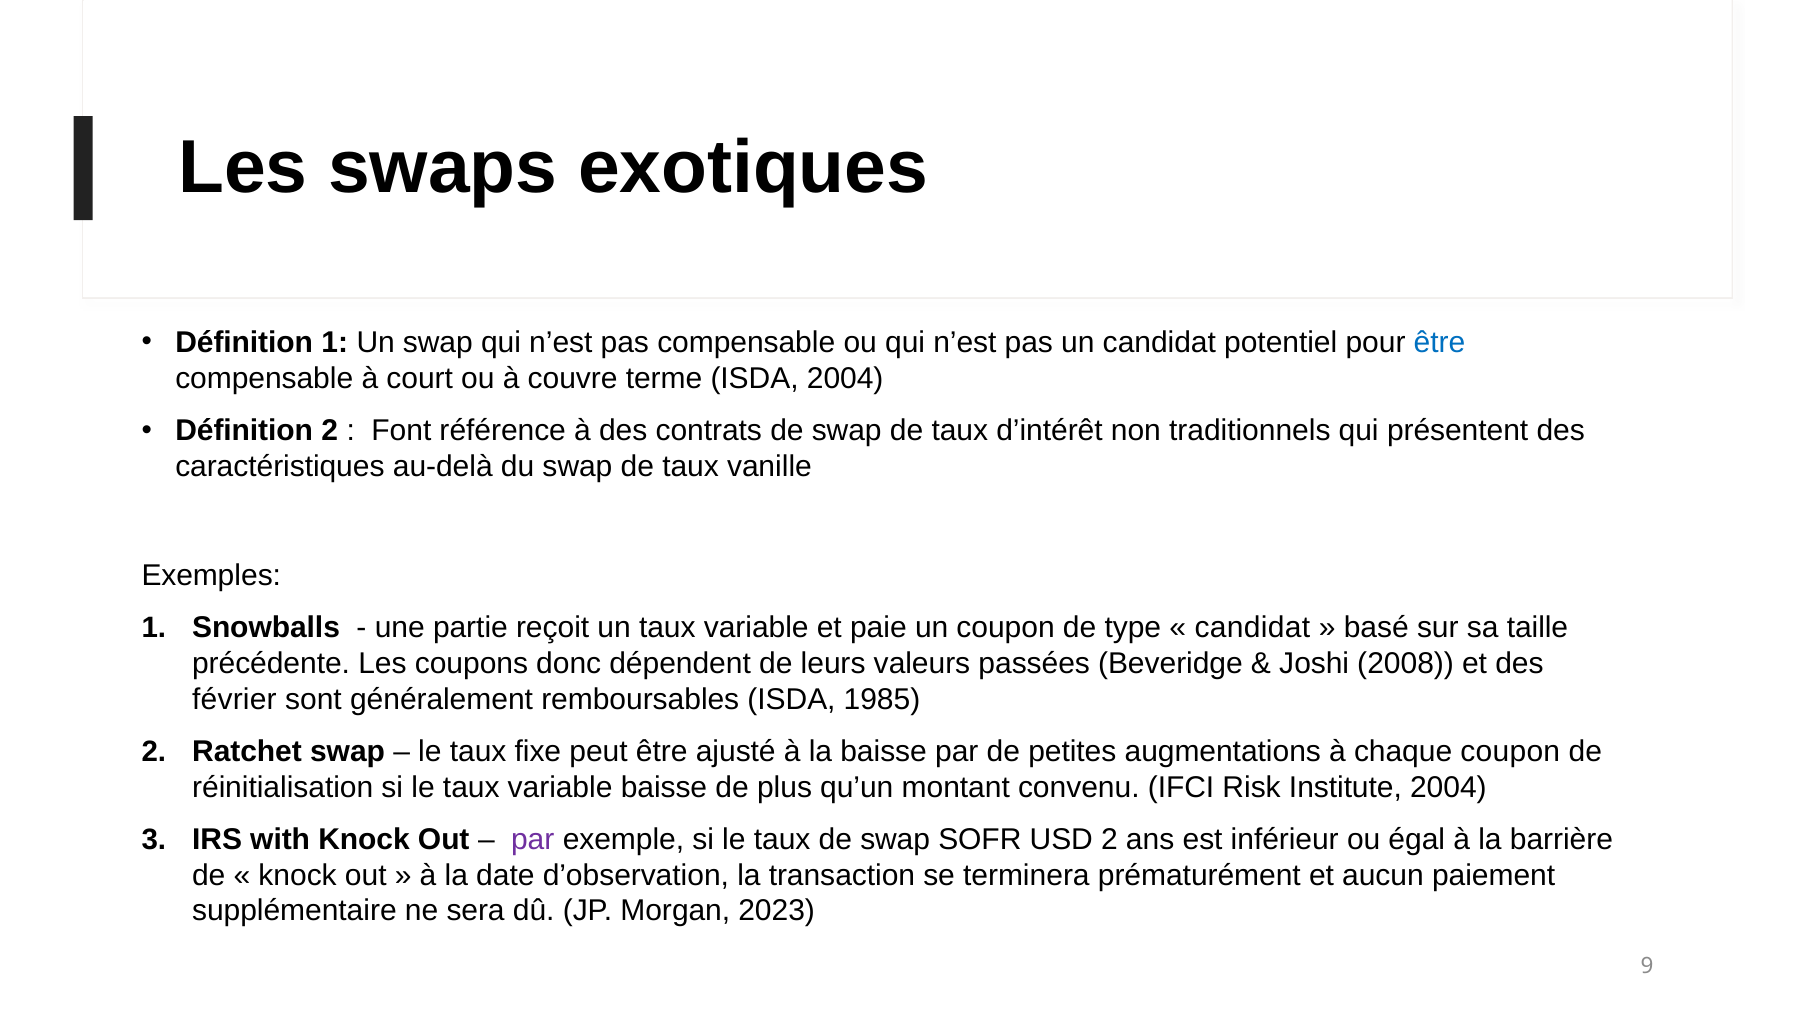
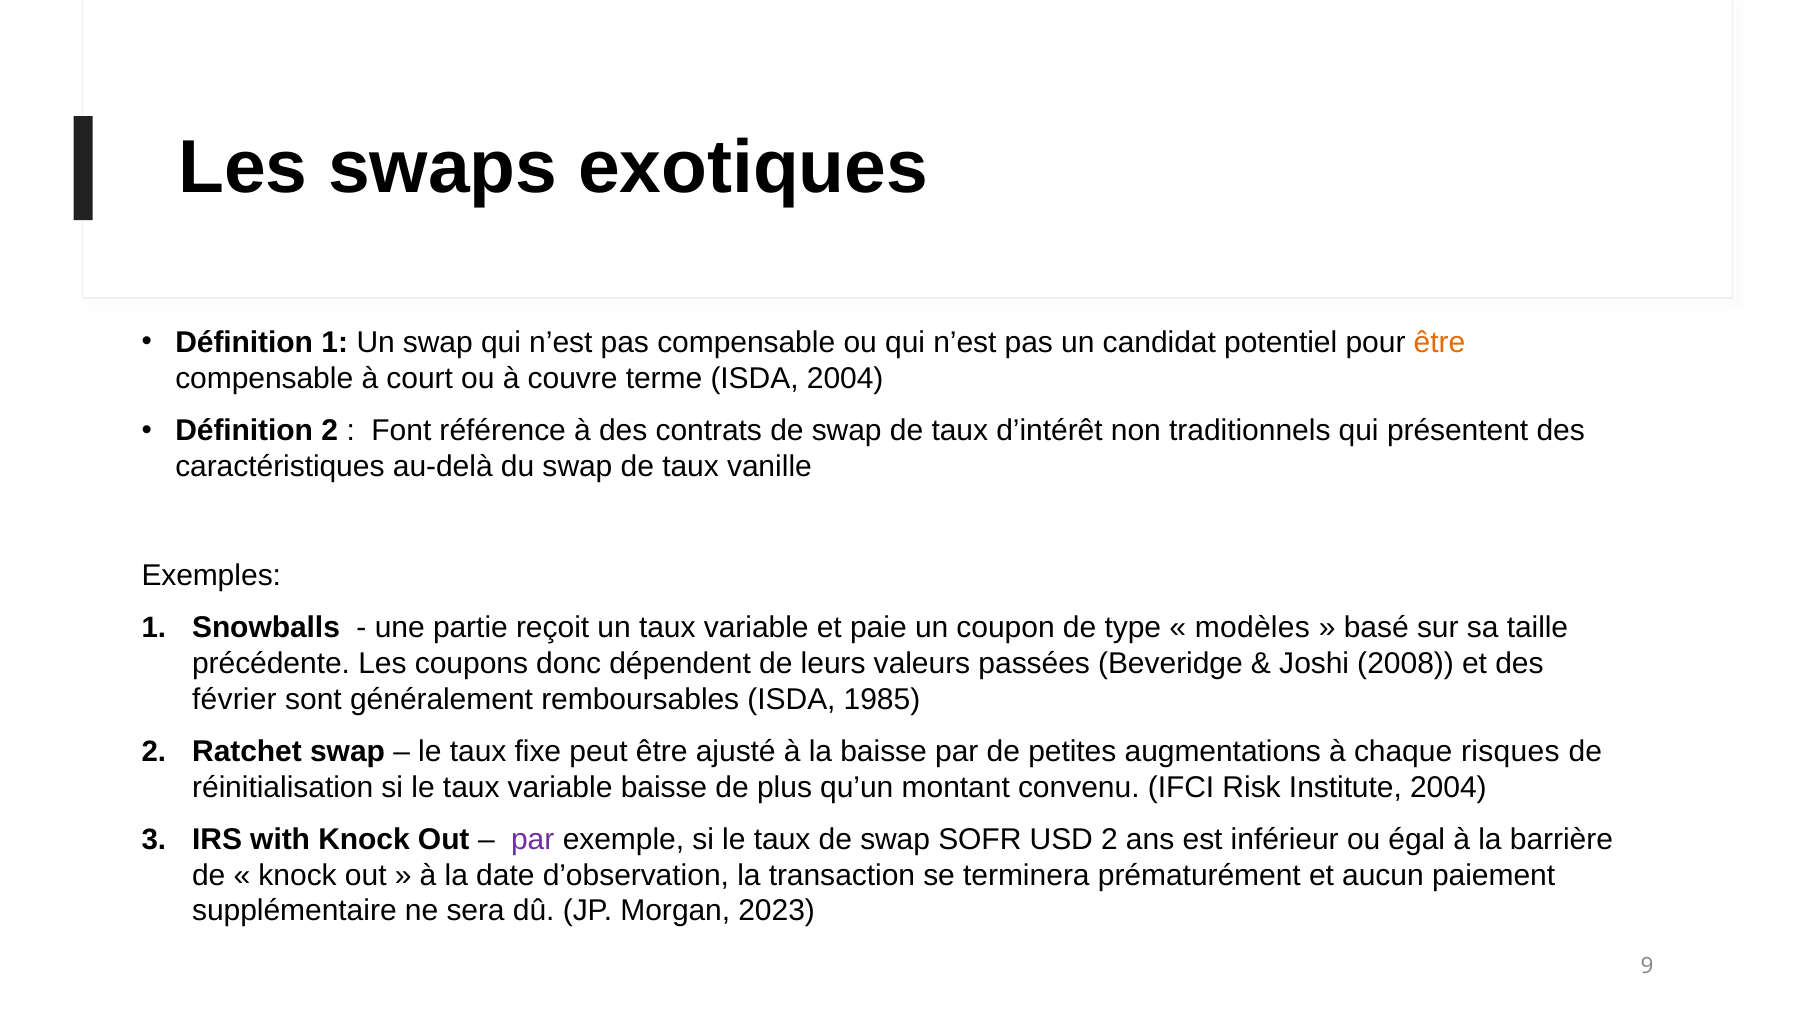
être colour: blue -> orange (1440, 343)
candidat: candidat -> modèles (1252, 628)
chaque coupon: coupon -> risques (1510, 752)
